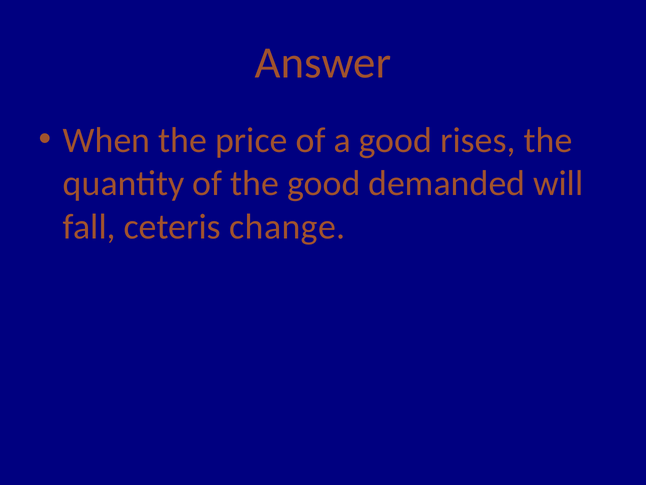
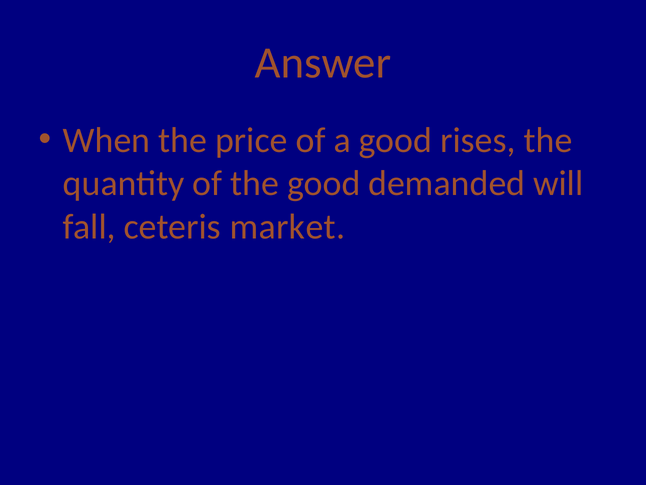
change: change -> market (287, 226)
